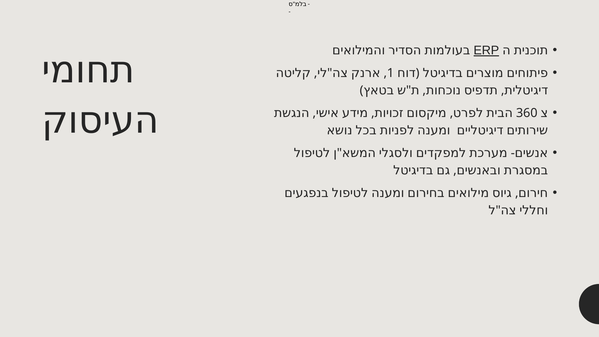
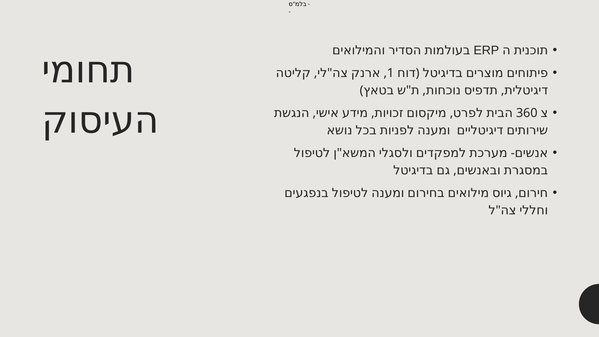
ERP underline: present -> none (486, 50)
